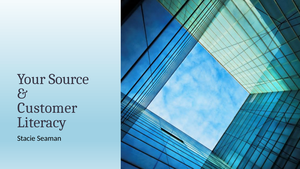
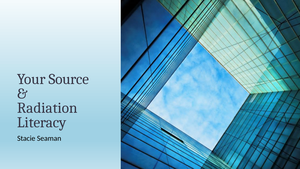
Customer: Customer -> Radiation (47, 108)
